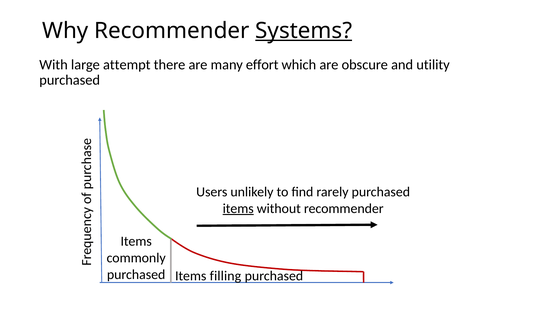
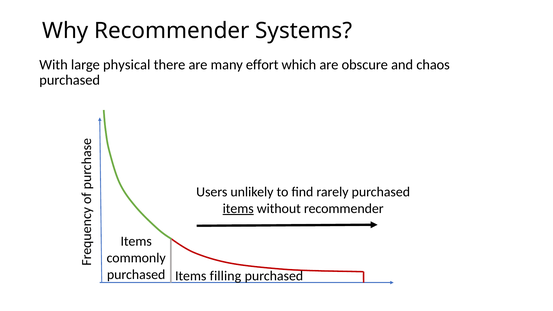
Systems underline: present -> none (304, 31)
attempt: attempt -> physical (127, 65)
utility: utility -> chaos (433, 65)
